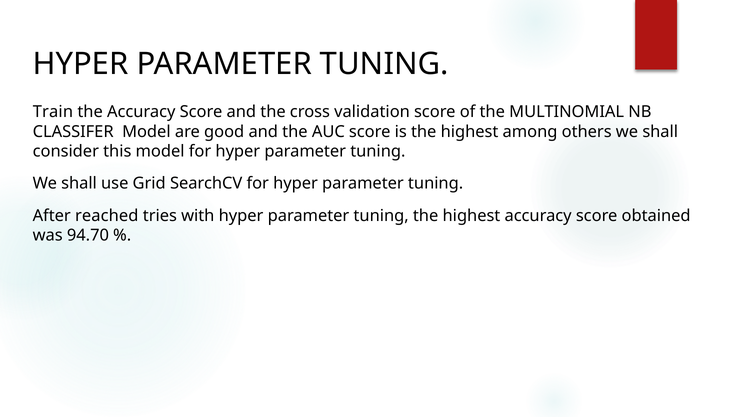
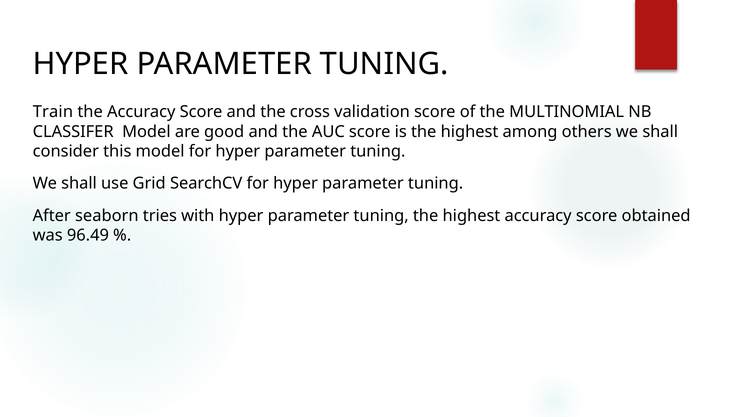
reached: reached -> seaborn (107, 216)
94.70: 94.70 -> 96.49 (88, 236)
